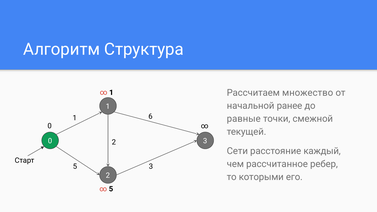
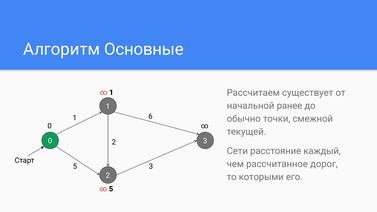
Структура: Структура -> Основные (144, 49)
множество: множество -> существует (308, 93)
равные: равные -> обычно (244, 119)
ребер: ребер -> дорог (324, 164)
